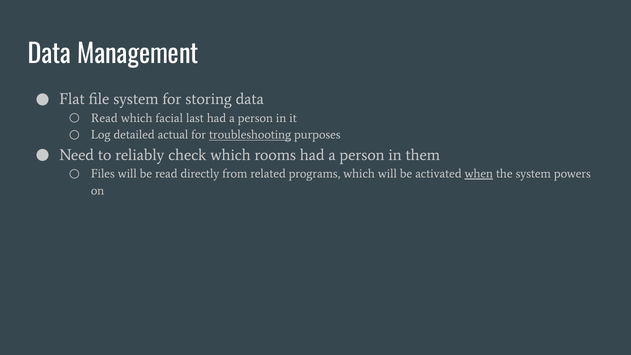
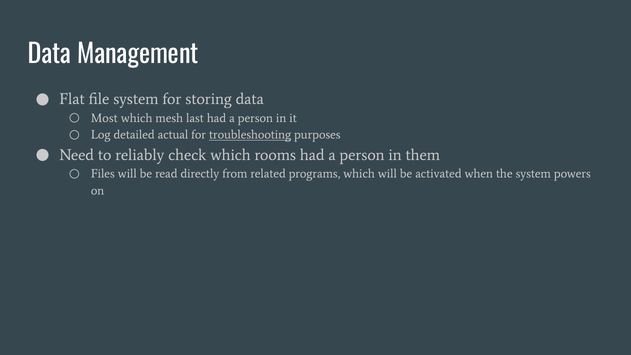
Read: Read -> Most (104, 118)
facial: facial -> mesh (169, 118)
when underline: present -> none (479, 174)
